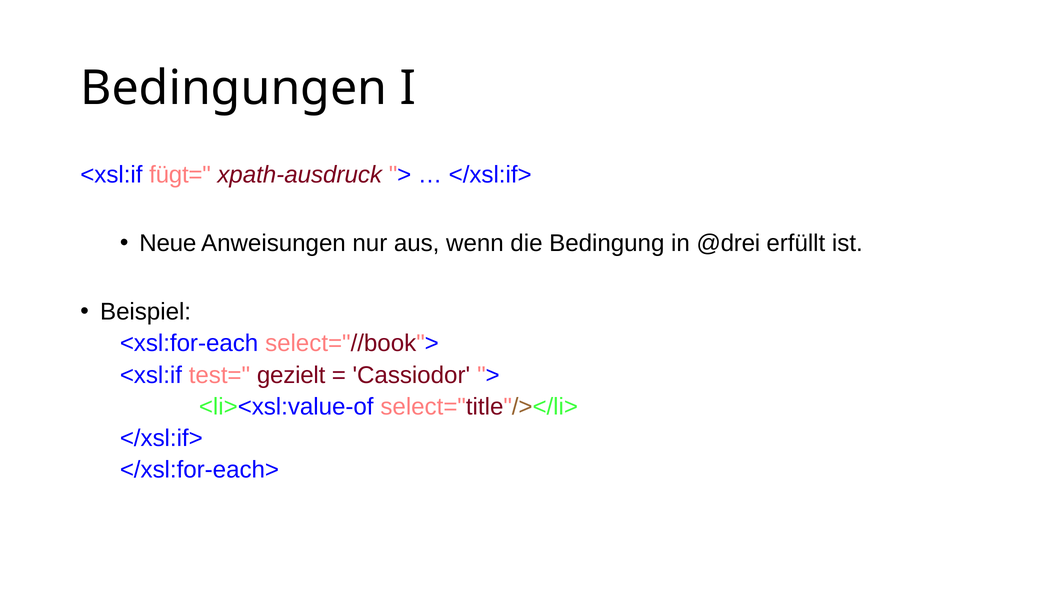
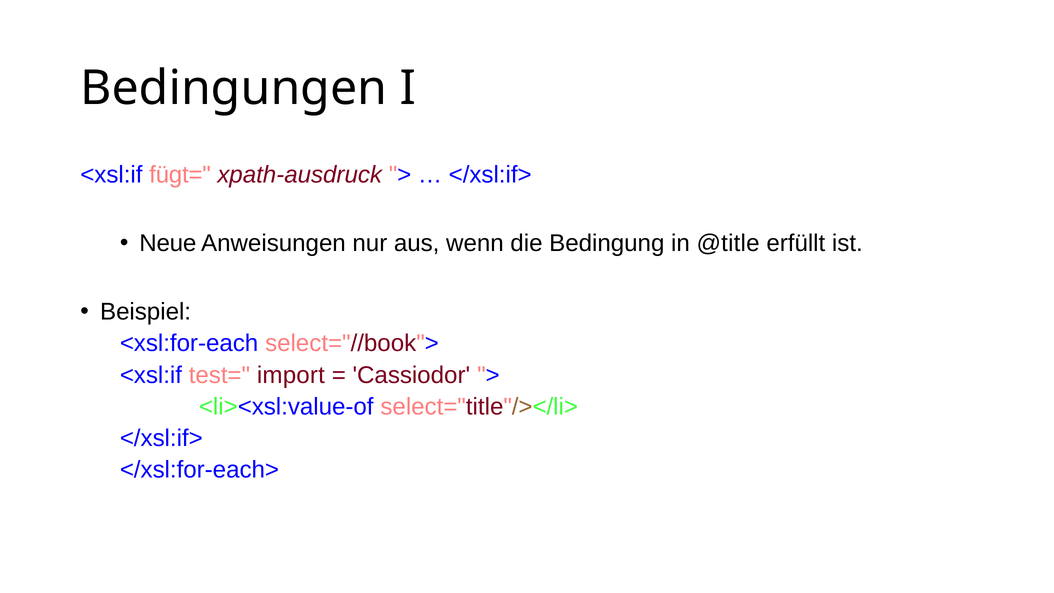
@drei: @drei -> @title (728, 243)
gezielt: gezielt -> import (291, 375)
